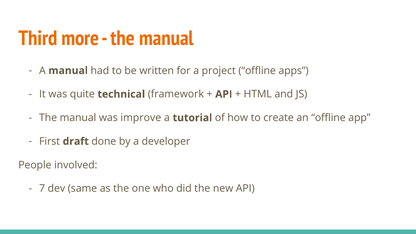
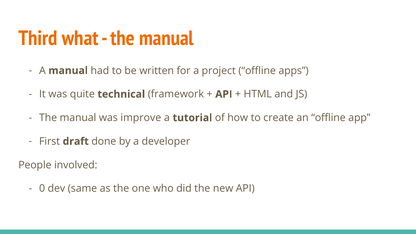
more: more -> what (80, 38)
7: 7 -> 0 (42, 189)
